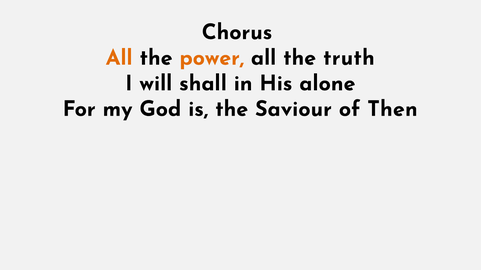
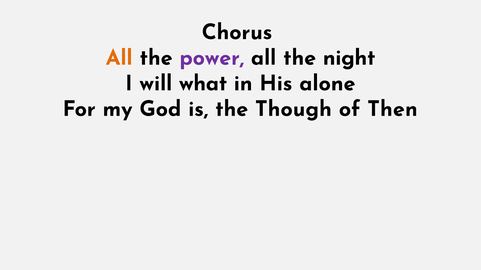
power colour: orange -> purple (212, 58)
truth: truth -> night (349, 58)
shall: shall -> what (203, 83)
Saviour: Saviour -> Though (293, 109)
